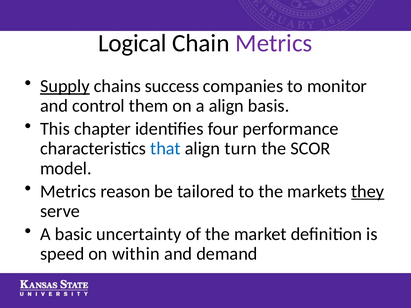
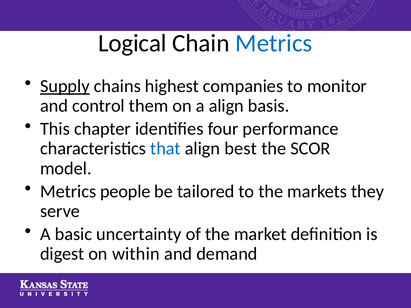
Metrics colour: purple -> blue (274, 43)
success: success -> highest (172, 86)
turn: turn -> best (241, 149)
reason: reason -> people (125, 191)
they underline: present -> none (368, 191)
speed: speed -> digest (62, 254)
